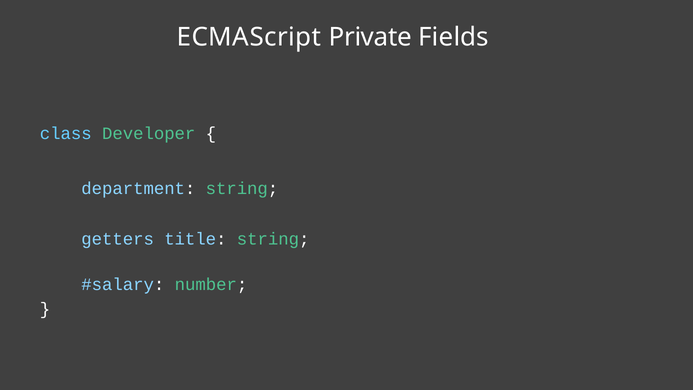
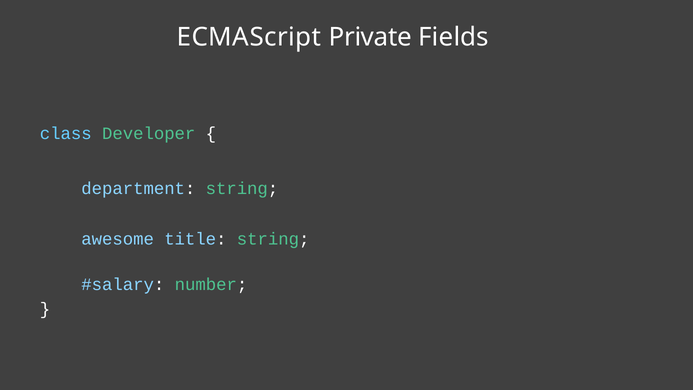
getters: getters -> awesome (118, 239)
